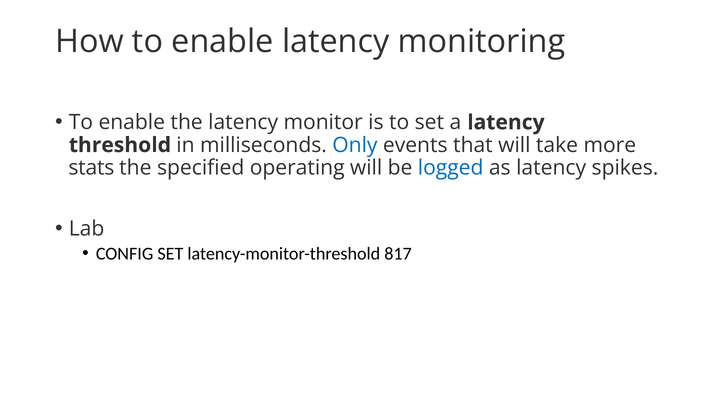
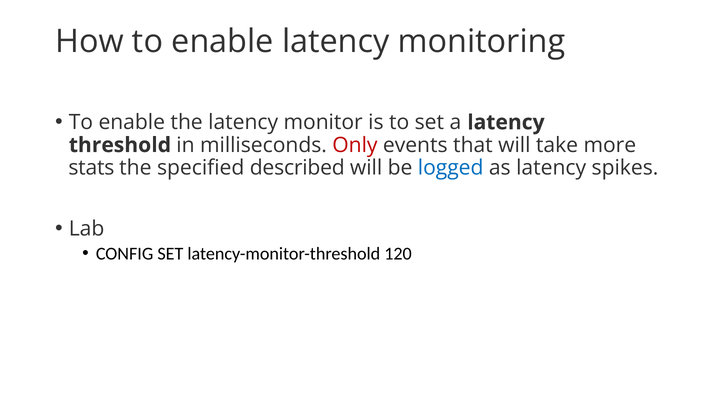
Only colour: blue -> red (355, 145)
operating: operating -> described (297, 168)
817: 817 -> 120 (398, 254)
